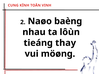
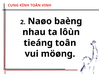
tieáng thay: thay -> toân (66, 43)
